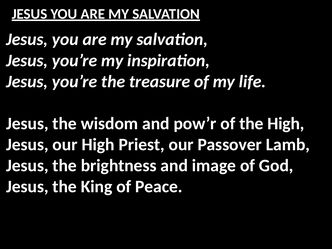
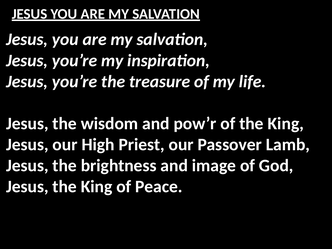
of the High: High -> King (286, 124)
